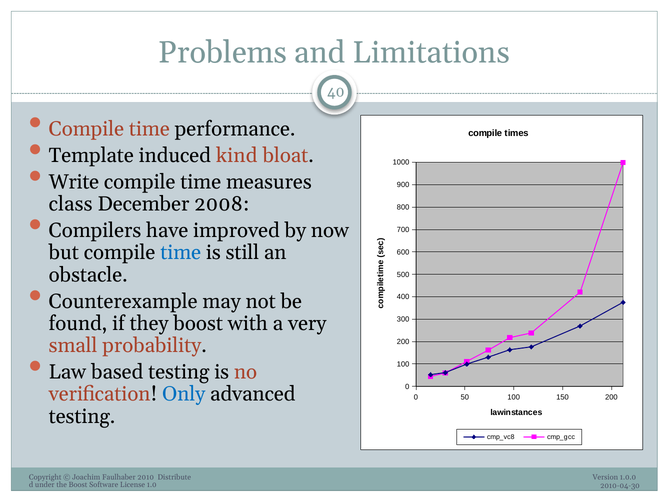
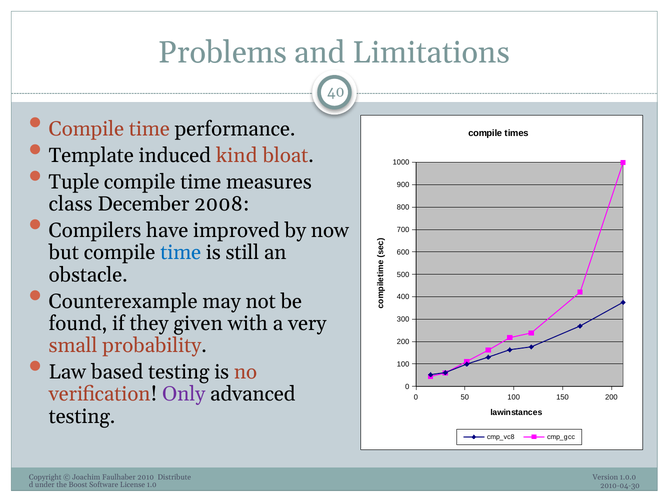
Write: Write -> Tuple (74, 182)
they boost: boost -> given (198, 323)
Only colour: blue -> purple (184, 394)
